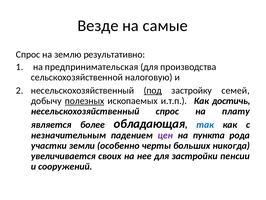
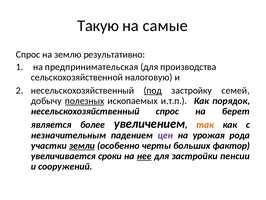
Везде: Везде -> Такую (98, 26)
достичь: достичь -> порядок (231, 101)
плату: плату -> берет (236, 111)
обладающая: обладающая -> увеличением (149, 123)
так colour: blue -> orange (205, 124)
пункта: пункта -> урожая (209, 135)
земли underline: none -> present (82, 145)
никогда: никогда -> фактор (231, 145)
своих: своих -> сроки (110, 156)
нее underline: none -> present (144, 156)
